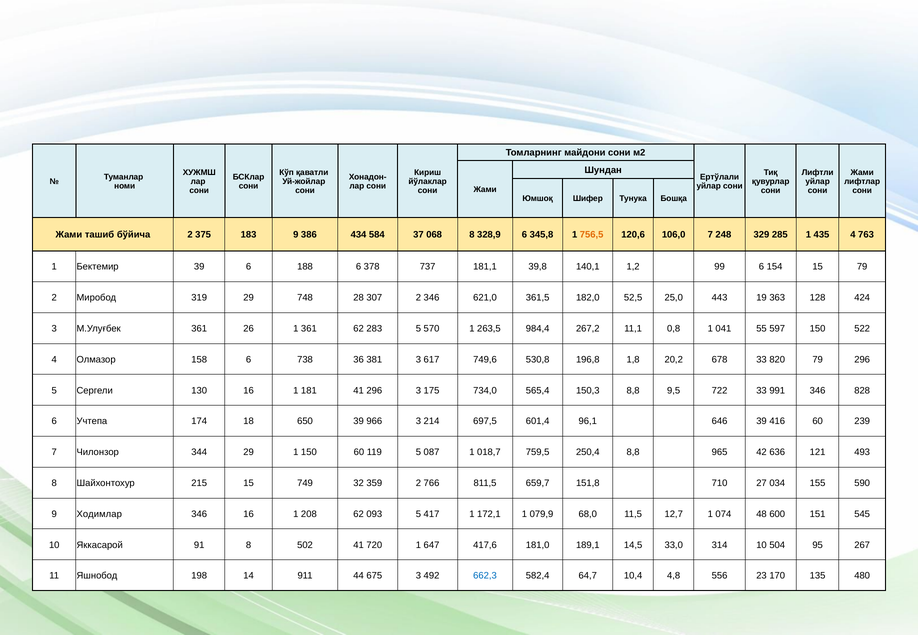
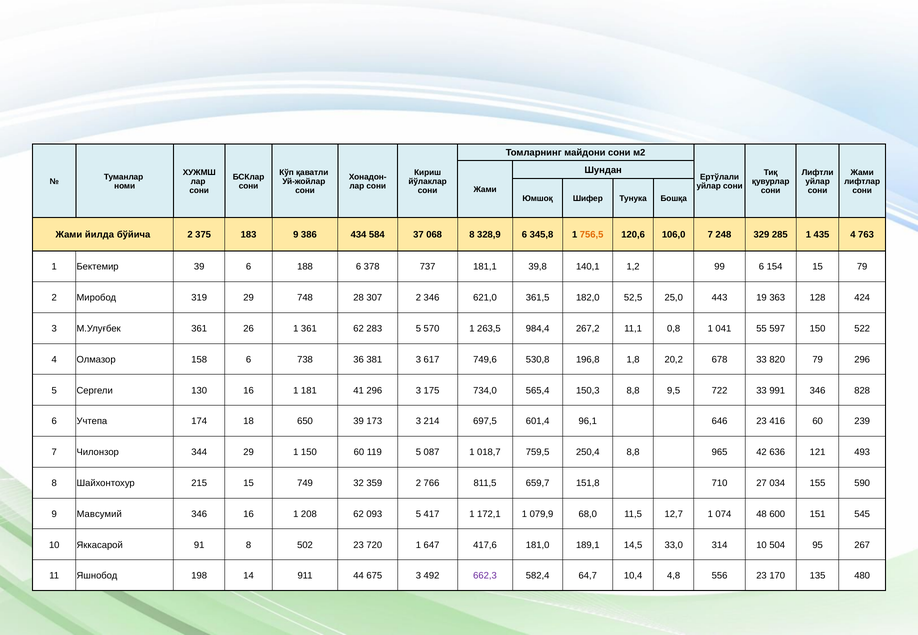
ташиб: ташиб -> йилда (99, 235)
966: 966 -> 173 (374, 422)
646 39: 39 -> 23 (761, 422)
Ходимлар: Ходимлар -> Мавсумий (99, 514)
502 41: 41 -> 23 (359, 545)
662,3 colour: blue -> purple (485, 576)
